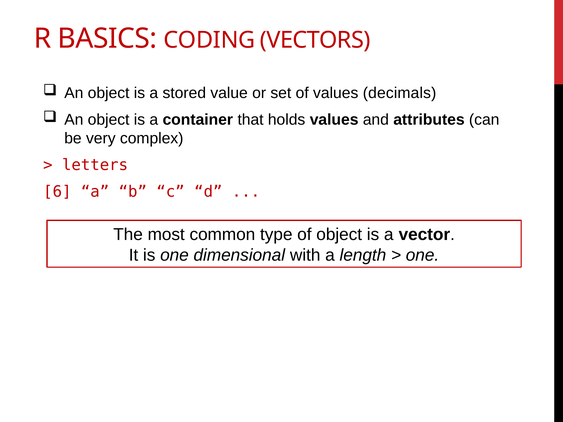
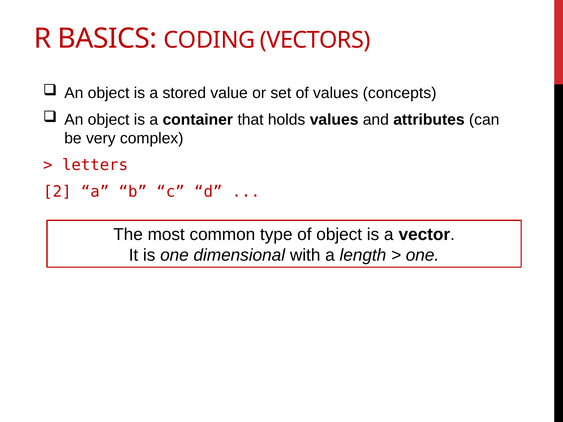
decimals: decimals -> concepts (400, 93)
6: 6 -> 2 (57, 192)
